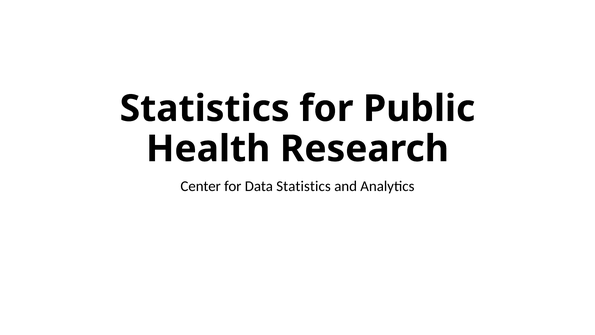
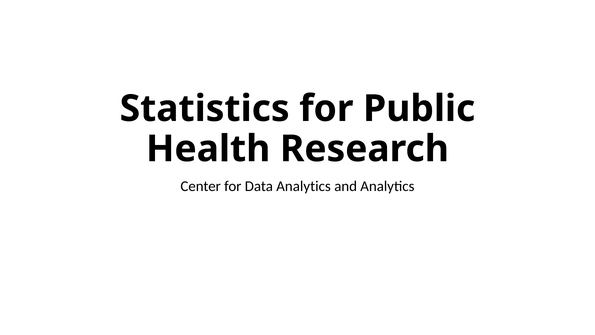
Data Statistics: Statistics -> Analytics (304, 186)
